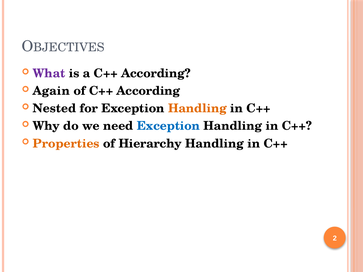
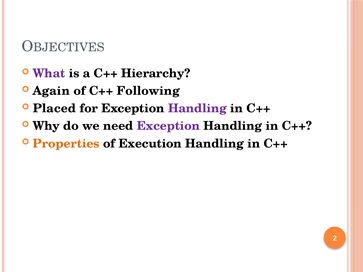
a C++ According: According -> Hierarchy (156, 73)
of C++ According: According -> Following (148, 91)
Nested: Nested -> Placed (54, 109)
Handling colour: orange -> purple (197, 109)
Exception colour: blue -> purple (168, 126)
Hierarchy: Hierarchy -> Execution (150, 144)
